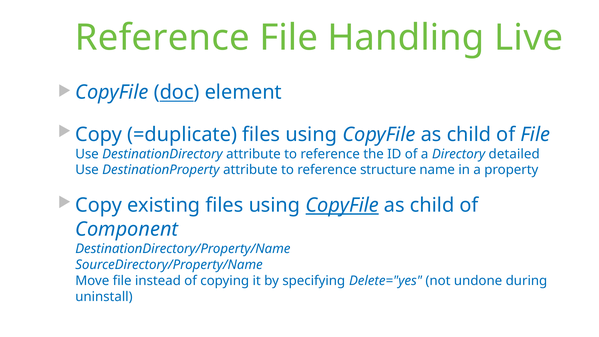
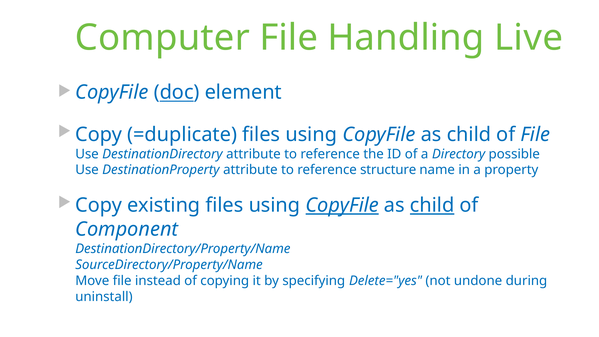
Reference: Reference -> Computer (162, 38)
detailed: detailed -> possible (514, 154)
child underline: none -> present (432, 205)
